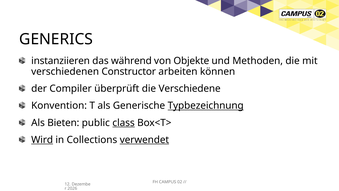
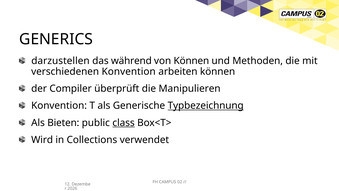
instanziieren: instanziieren -> darzustellen (60, 61)
von Objekte: Objekte -> Können (191, 61)
verschiedenen Constructor: Constructor -> Konvention (129, 72)
Verschiedene: Verschiedene -> Manipulieren (190, 89)
Wird underline: present -> none (42, 140)
verwendet underline: present -> none (144, 140)
